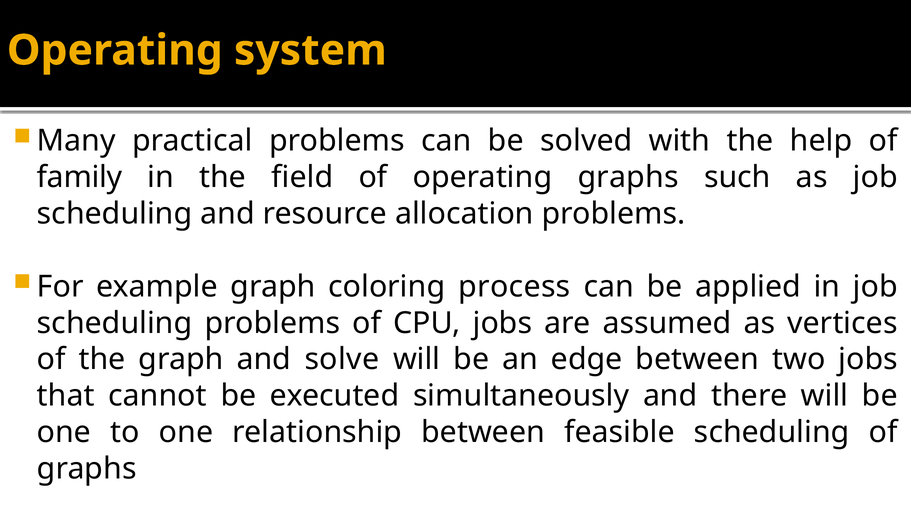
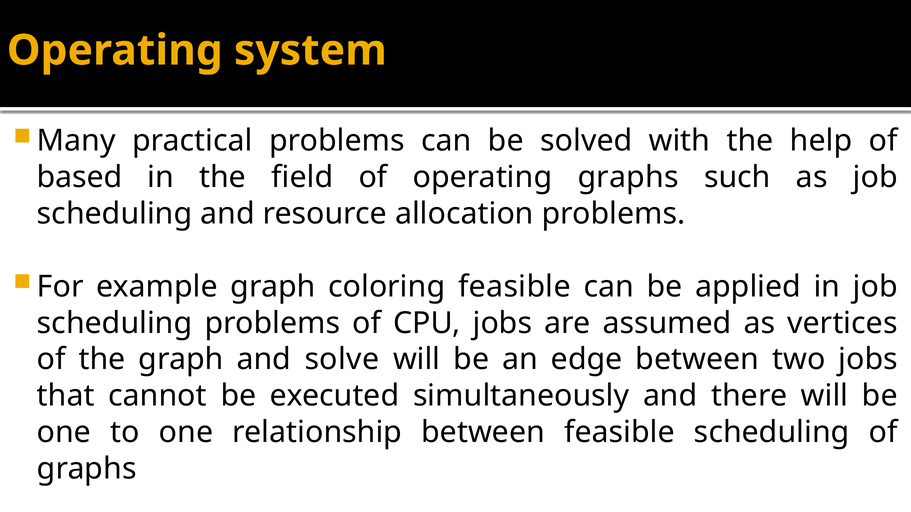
family: family -> based (80, 177)
coloring process: process -> feasible (514, 287)
